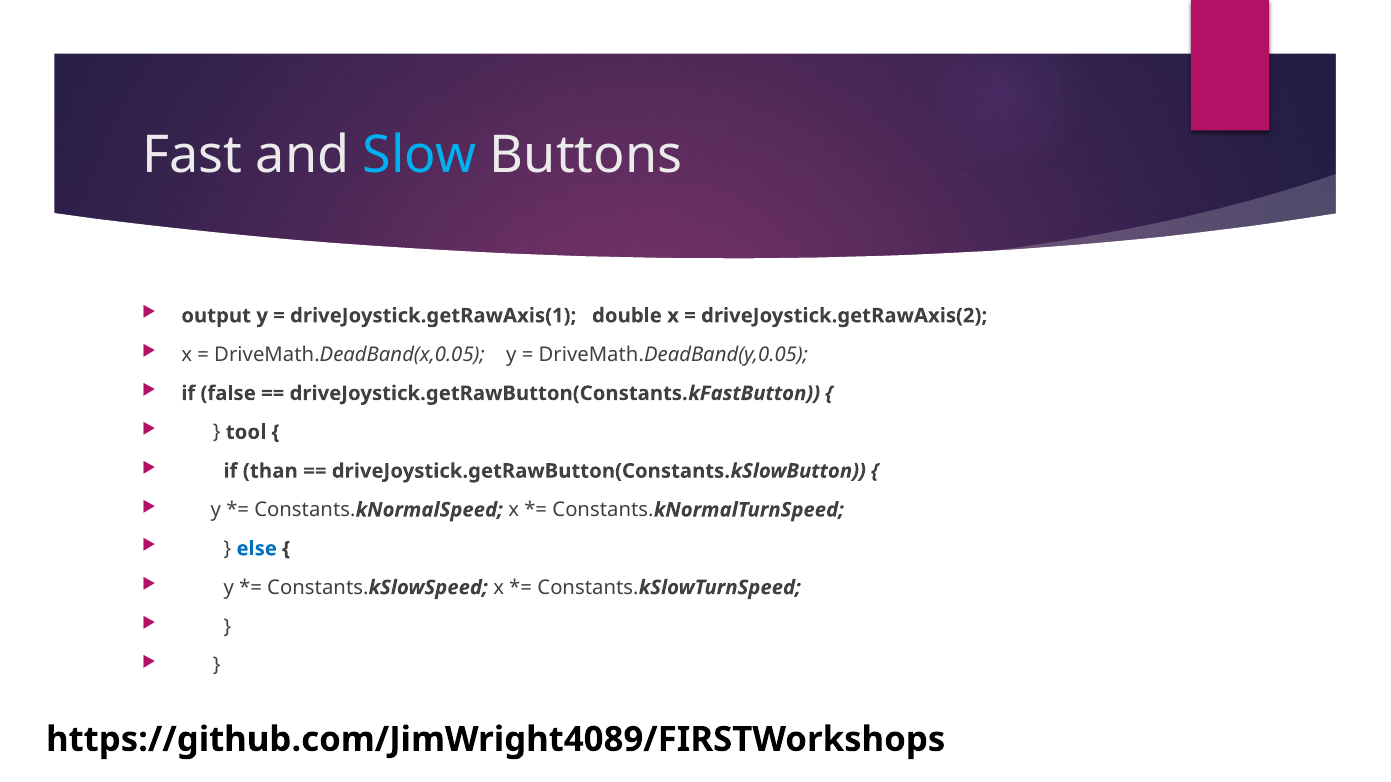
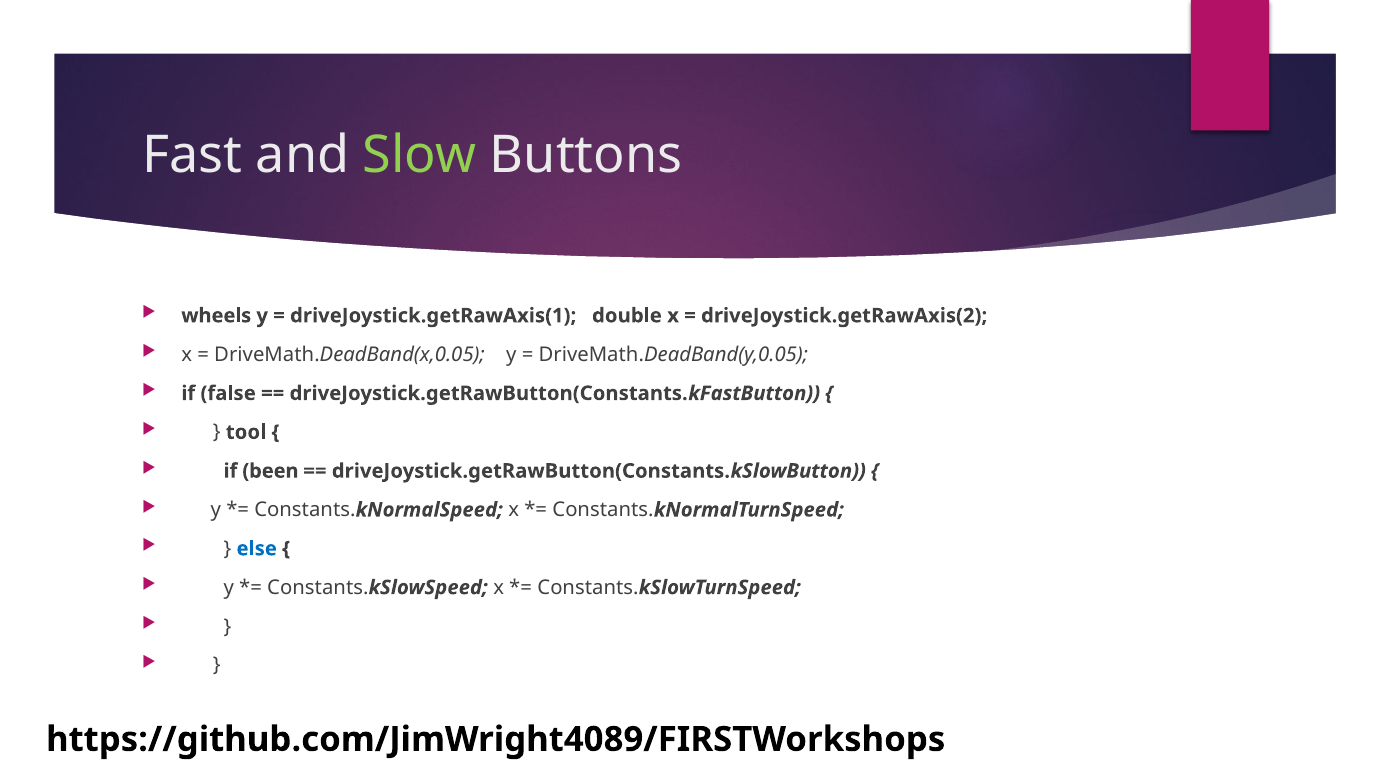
Slow colour: light blue -> light green (420, 155)
output: output -> wheels (216, 316)
than: than -> been (271, 471)
